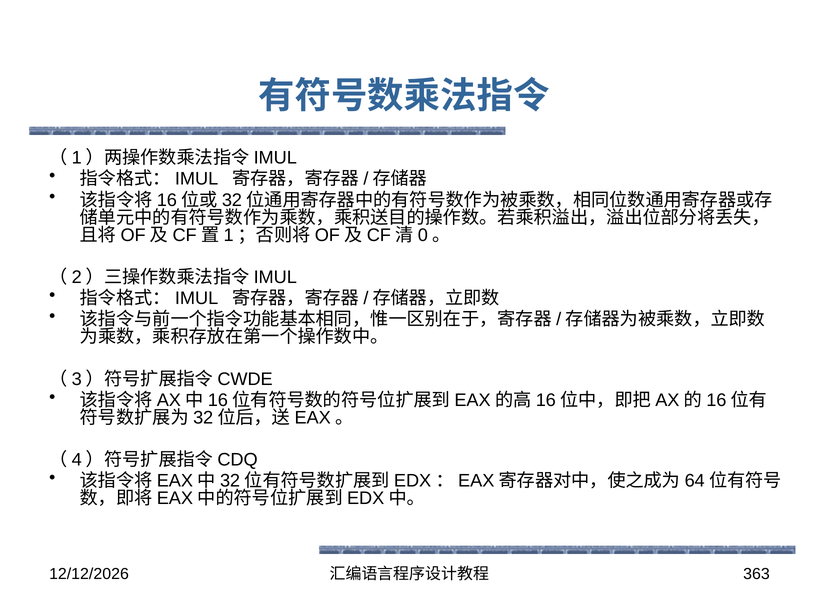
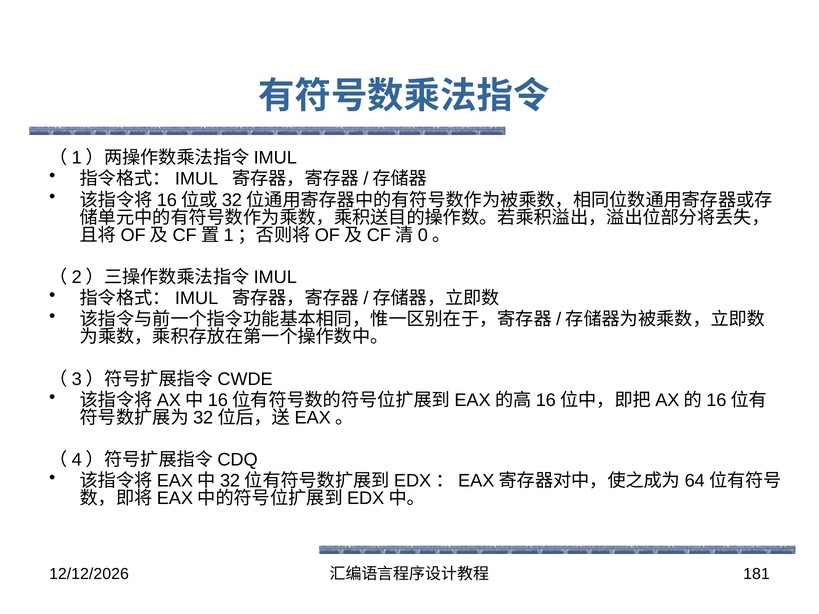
363: 363 -> 181 (757, 574)
